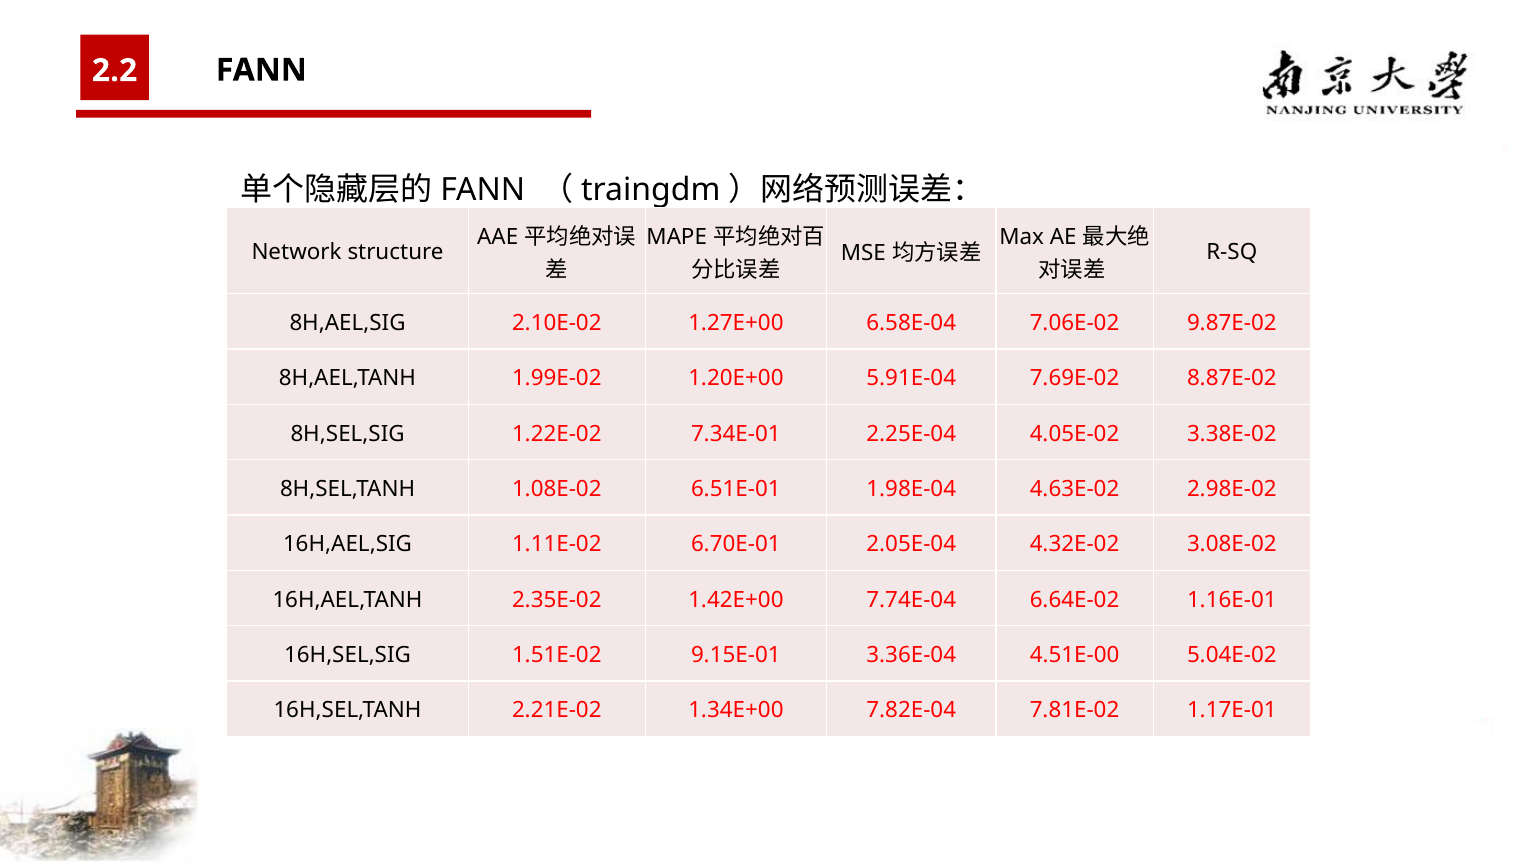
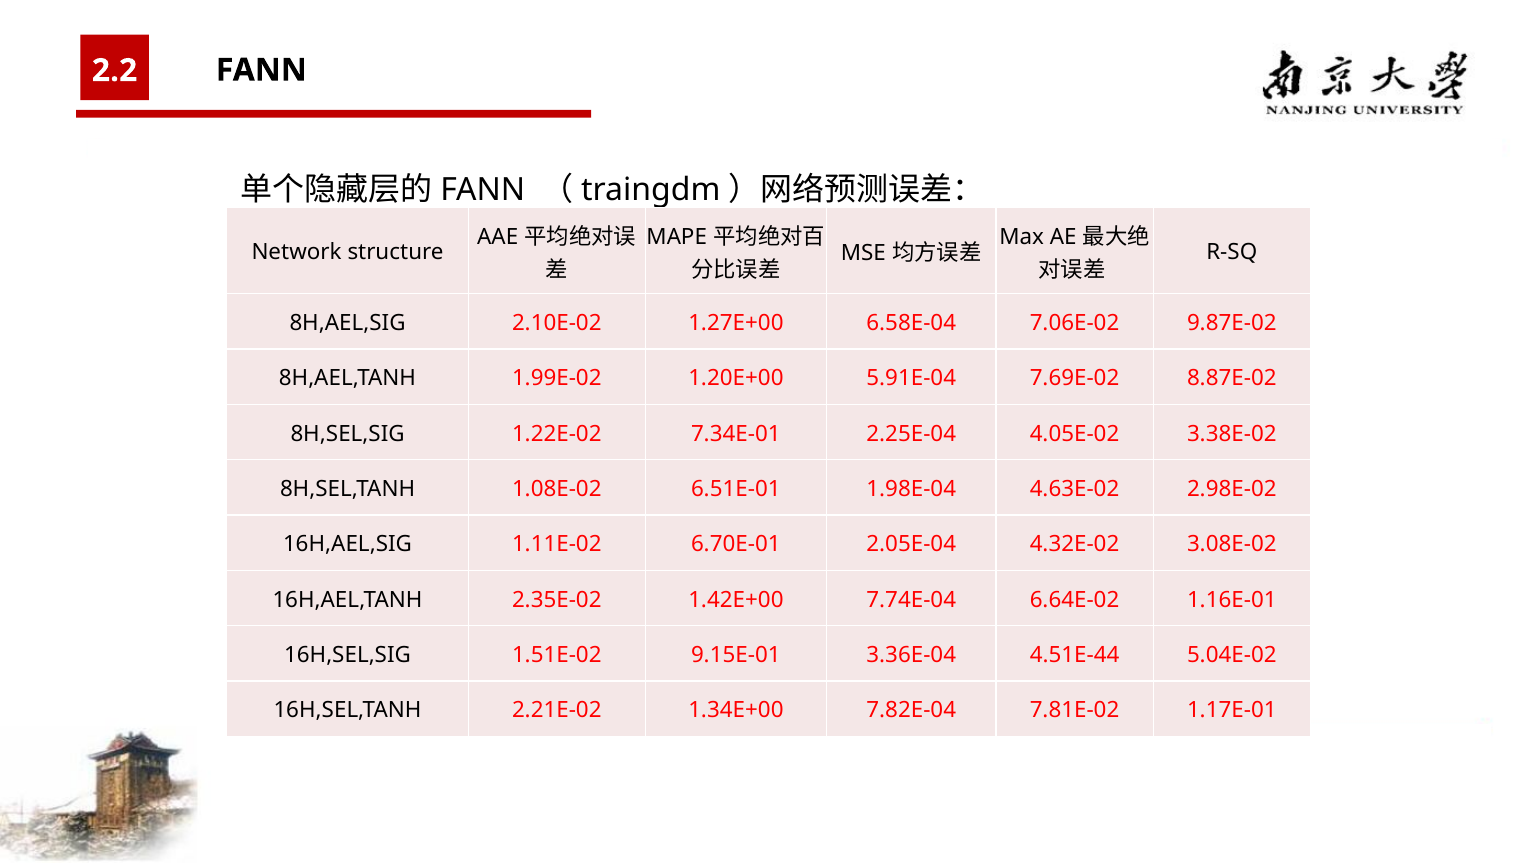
4.51E-00: 4.51E-00 -> 4.51E-44 (1075, 655)
